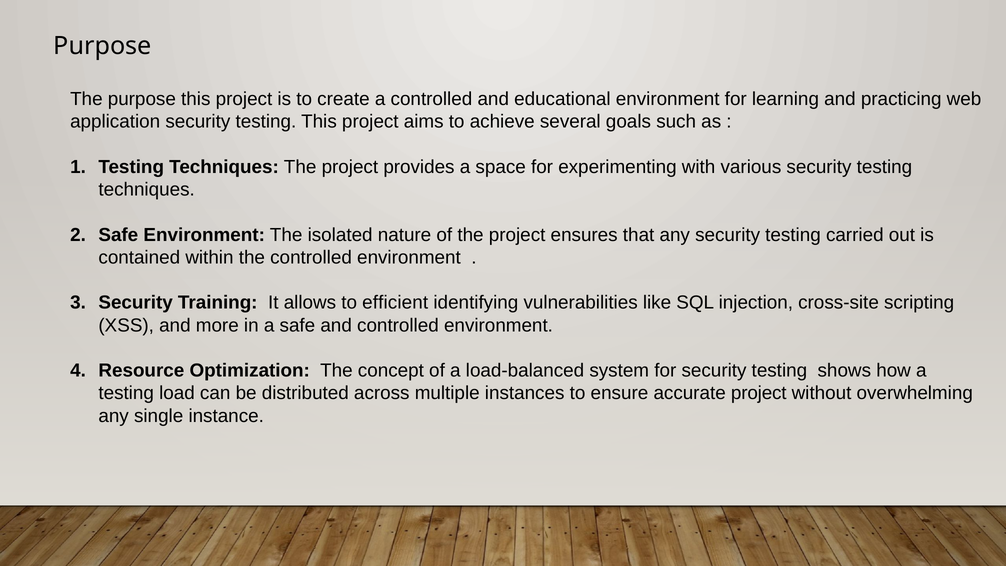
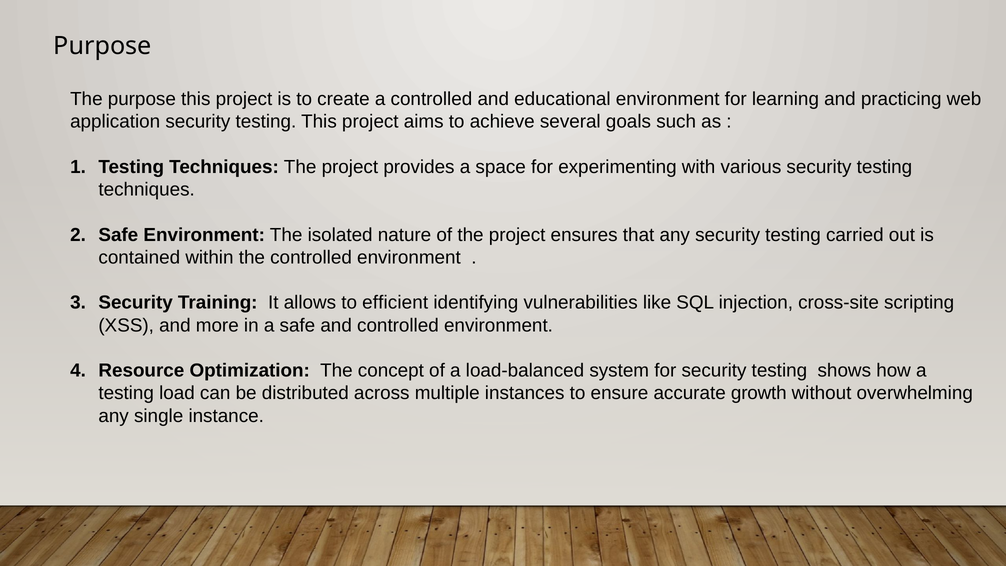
accurate project: project -> growth (759, 393)
